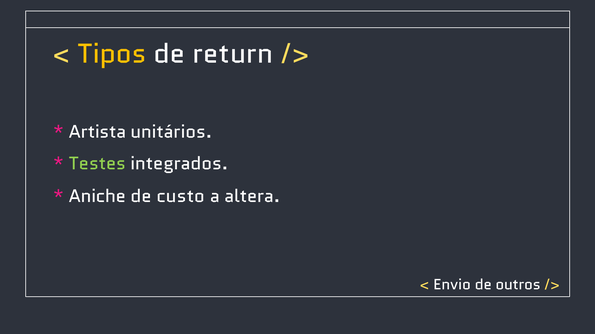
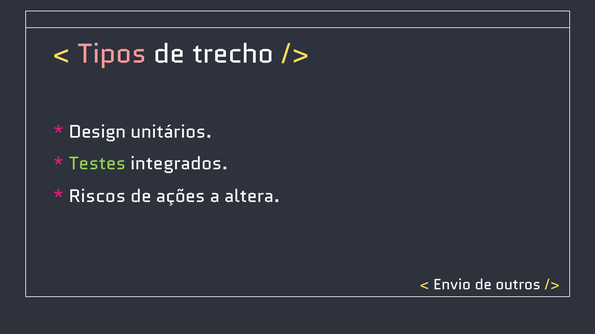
Tipos colour: yellow -> pink (112, 54)
return: return -> trecho (233, 54)
Artista: Artista -> Design (98, 132)
Aniche: Aniche -> Riscos (97, 197)
custo: custo -> ações (181, 197)
